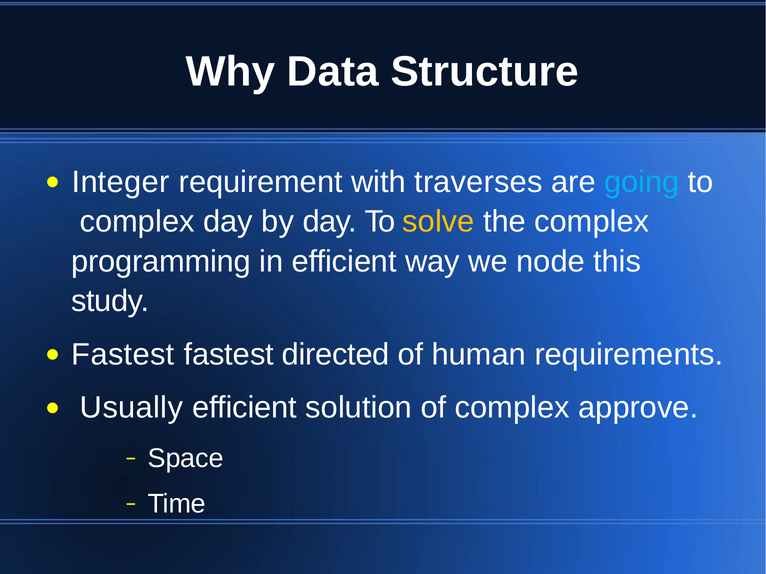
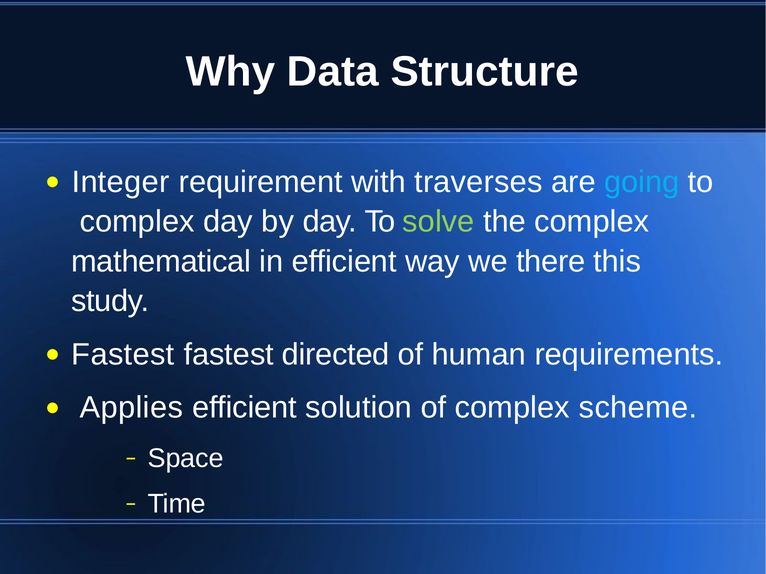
solve colour: yellow -> light green (438, 222)
programming: programming -> mathematical (161, 261)
node: node -> there (551, 261)
Usually: Usually -> Applies (132, 408)
approve: approve -> scheme (638, 408)
